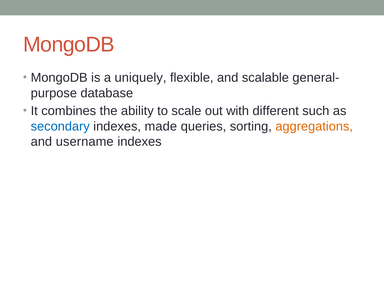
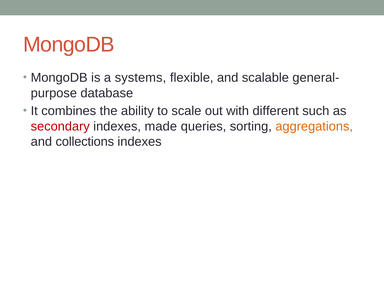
uniquely: uniquely -> systems (140, 78)
secondary colour: blue -> red (60, 126)
username: username -> collections (85, 142)
